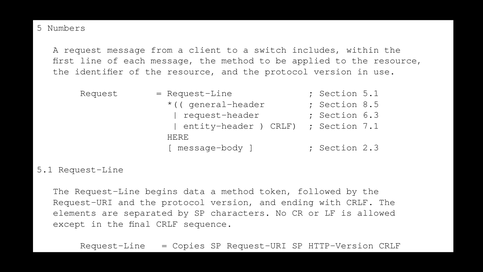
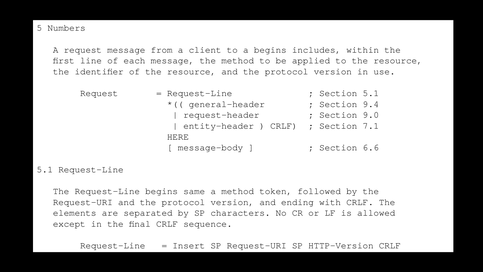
a switch: switch -> begins (270, 50)
8.5: 8.5 -> 9.4 (371, 104)
6.3: 6.3 -> 9.0 (371, 115)
2.3: 2.3 -> 6.6 (371, 147)
data: data -> same (194, 191)
Copies: Copies -> Insert (189, 245)
